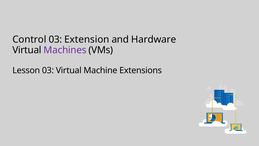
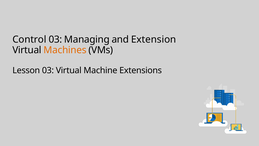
Extension: Extension -> Managing (87, 39)
Hardware: Hardware -> Extension (154, 39)
Machines colour: purple -> orange (65, 50)
